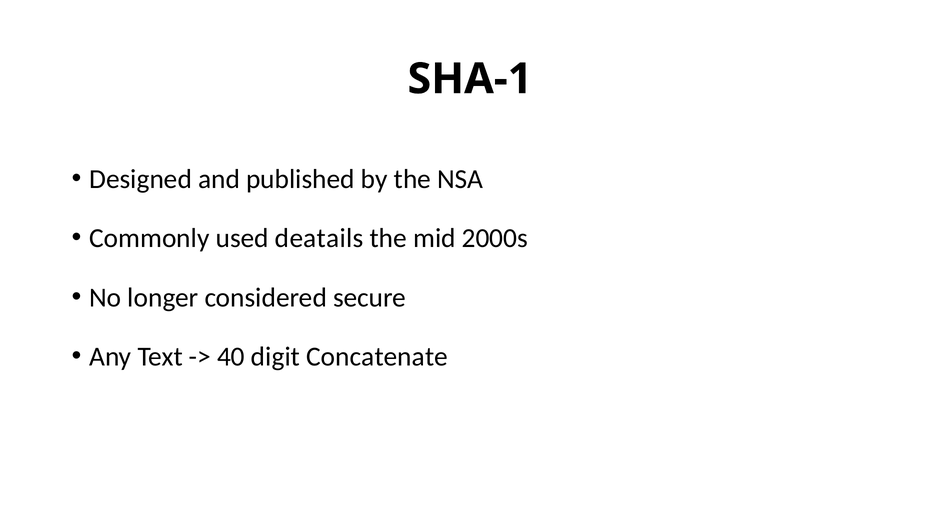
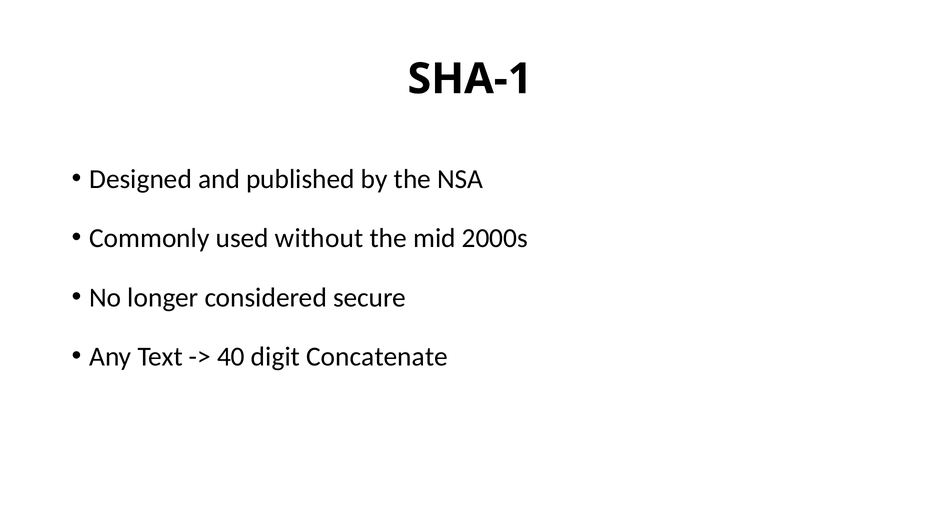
deatails: deatails -> without (319, 238)
